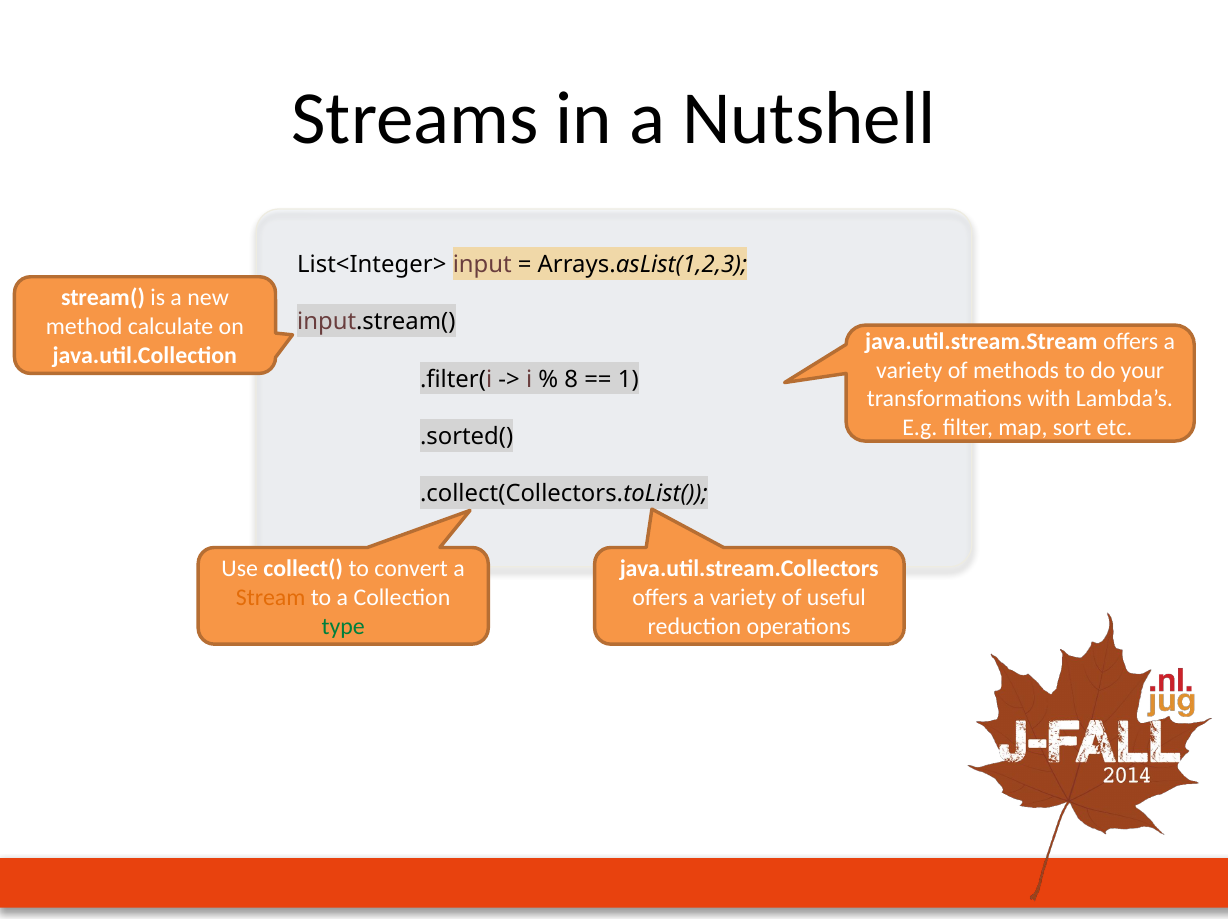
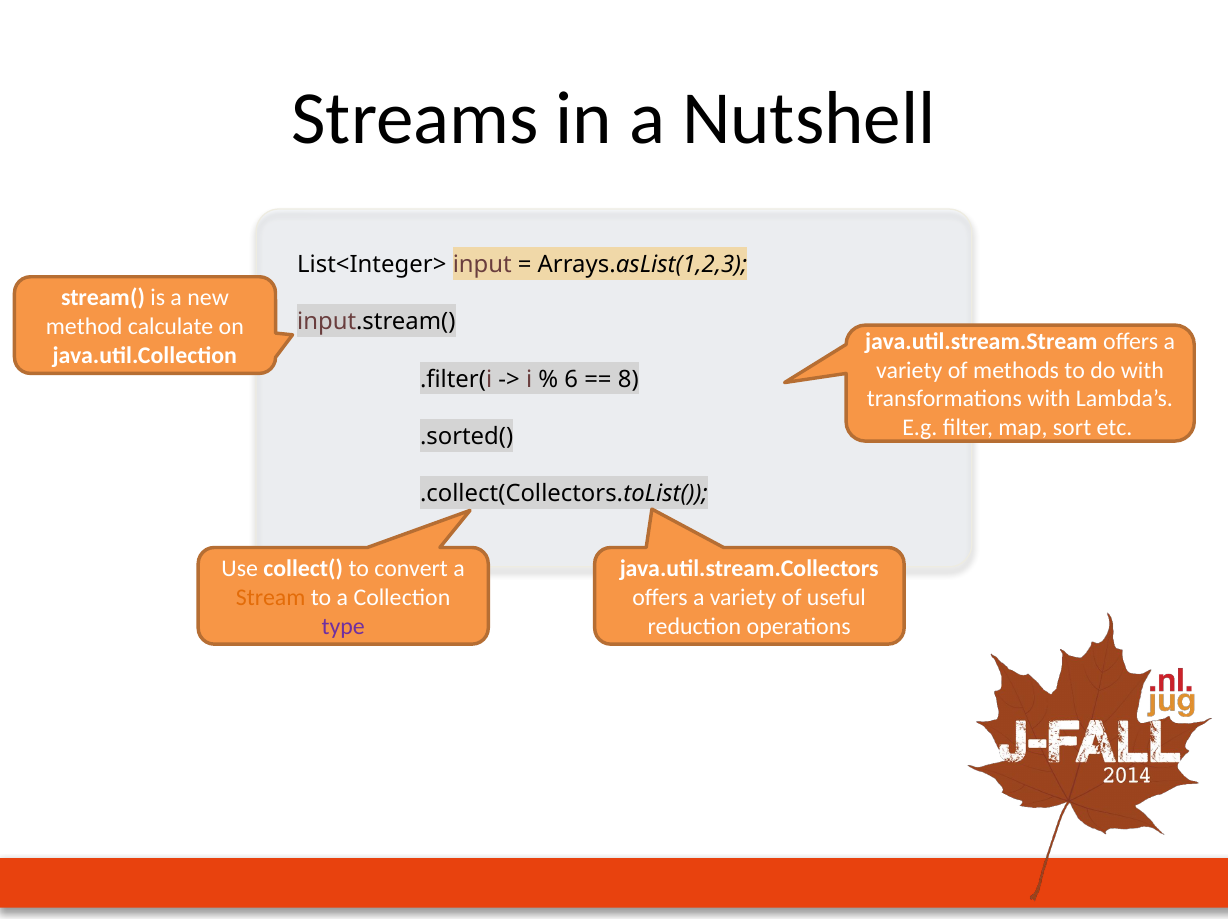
do your: your -> with (1142, 370)
8: 8 -> 6 (571, 379)
1: 1 -> 8 (628, 379)
type colour: green -> purple (343, 626)
